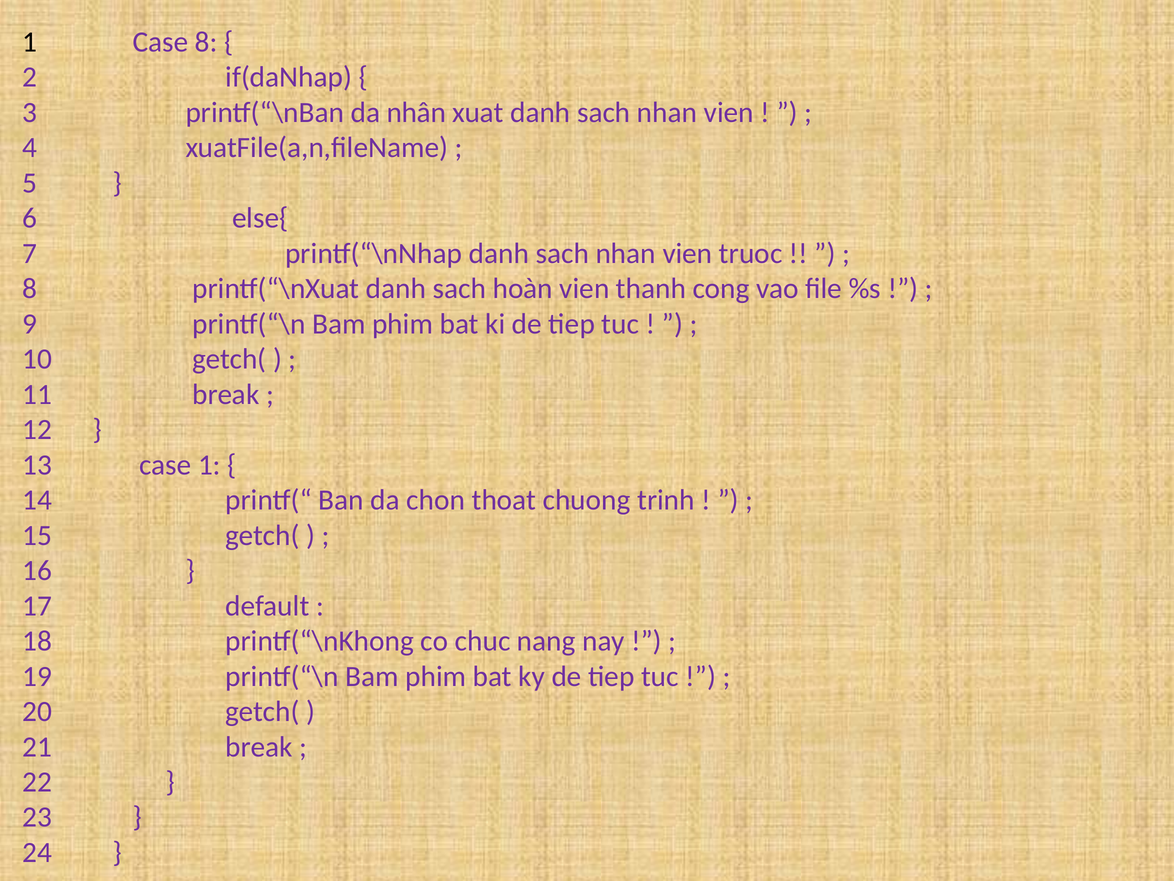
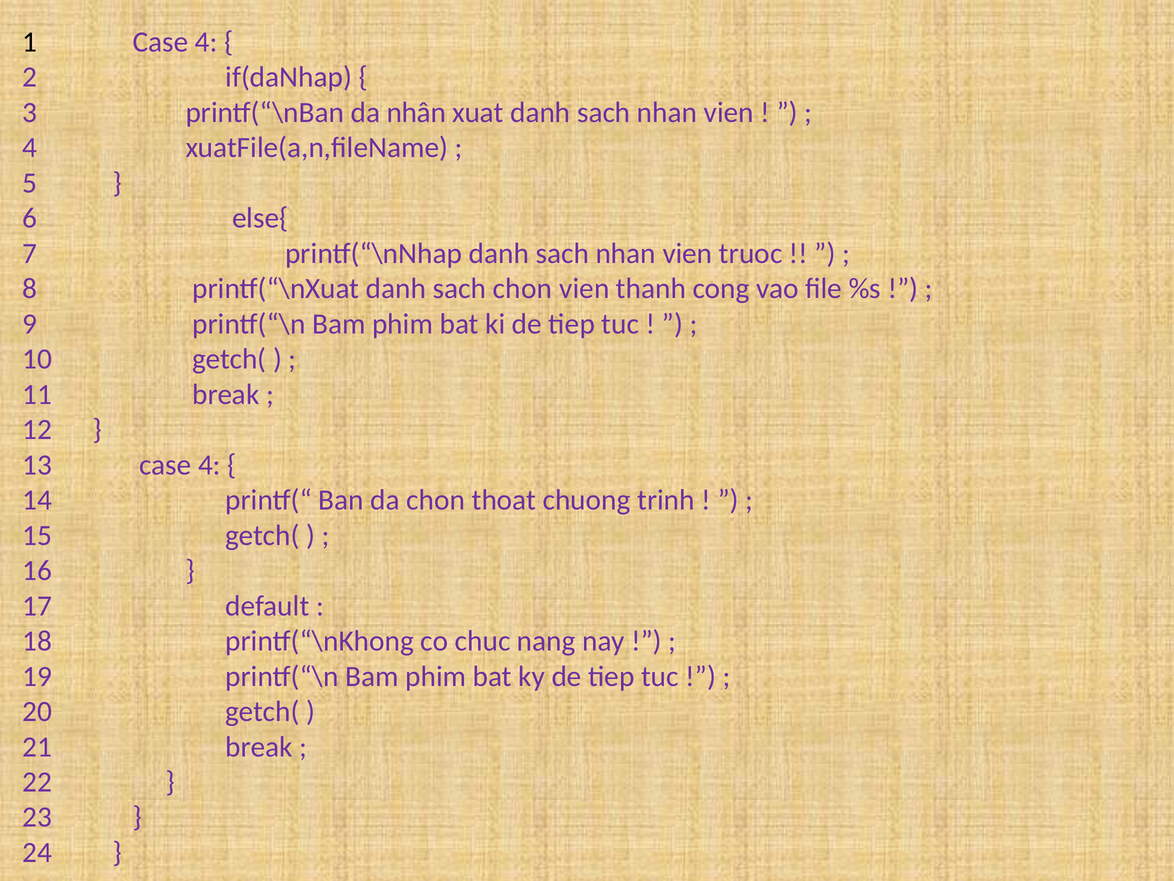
8: 8 -> 4 (206, 42)
sach hoàn: hoàn -> chon (523, 289)
1: 1 -> 4 (209, 465)
